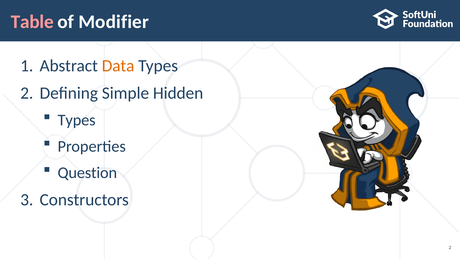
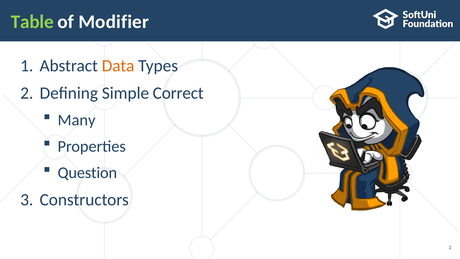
Table colour: pink -> light green (32, 22)
Hidden: Hidden -> Correct (178, 93)
Types: Types -> Many (77, 120)
